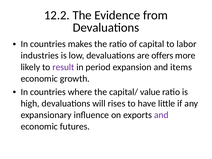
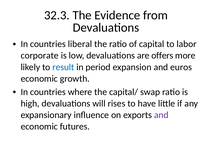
12.2: 12.2 -> 32.3 (57, 15)
makes: makes -> liberal (80, 44)
industries: industries -> corporate (40, 56)
result colour: purple -> blue (63, 67)
items: items -> euros (181, 67)
value: value -> swap (150, 92)
